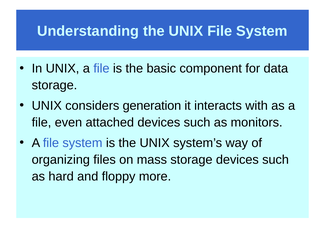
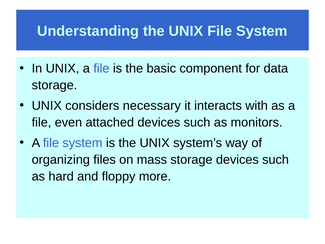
generation: generation -> necessary (152, 106)
